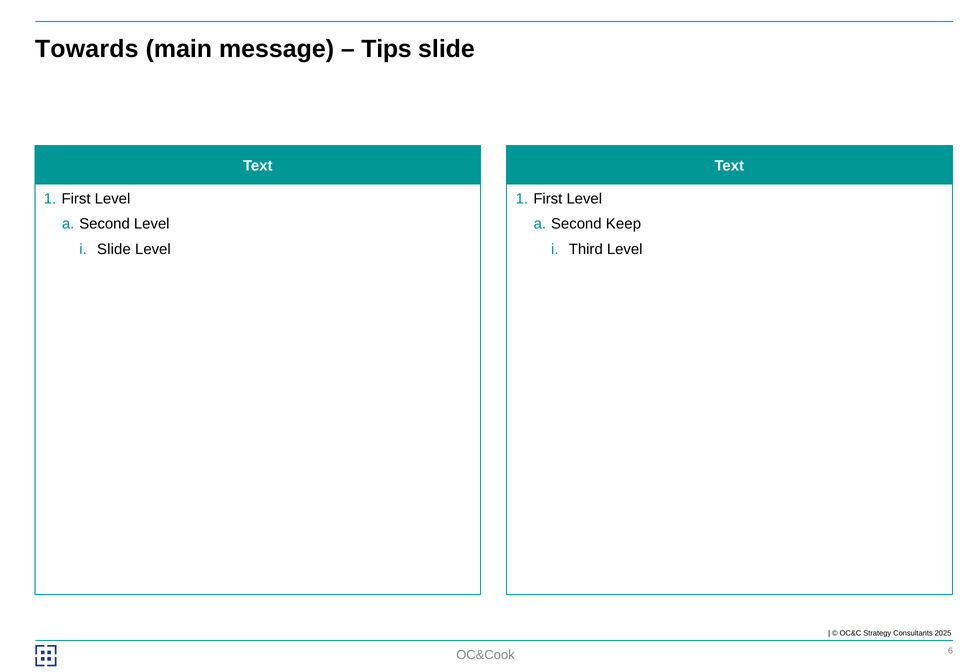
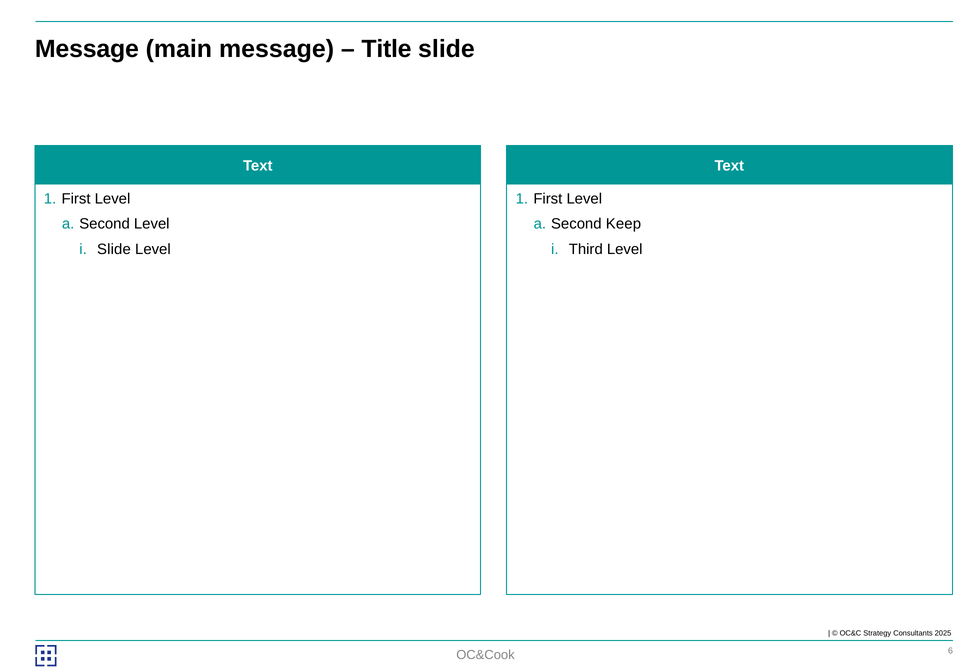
Towards: Towards -> Message (87, 49)
Tips: Tips -> Title (387, 49)
